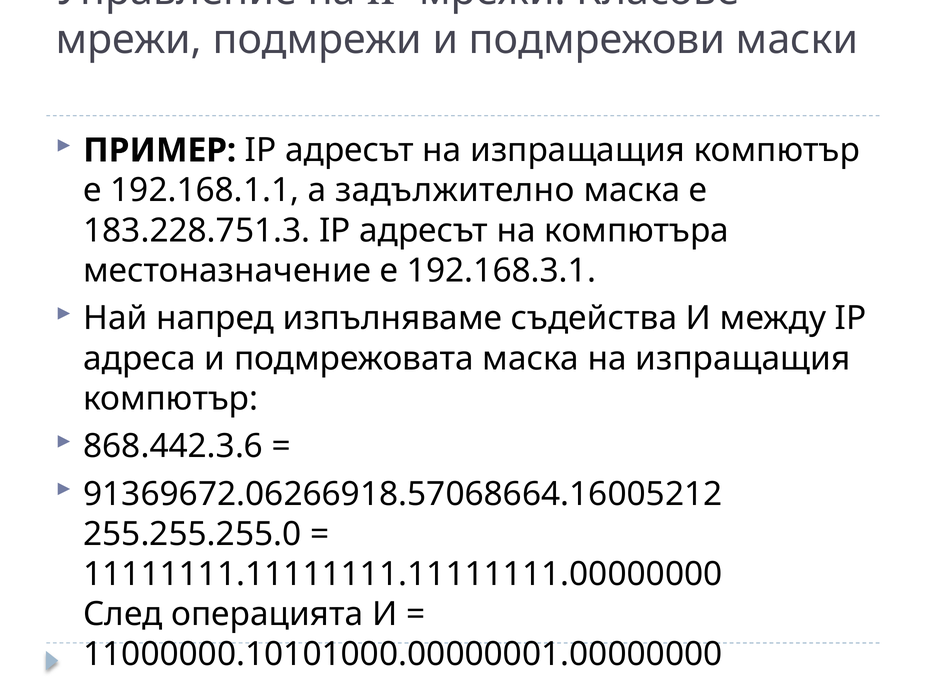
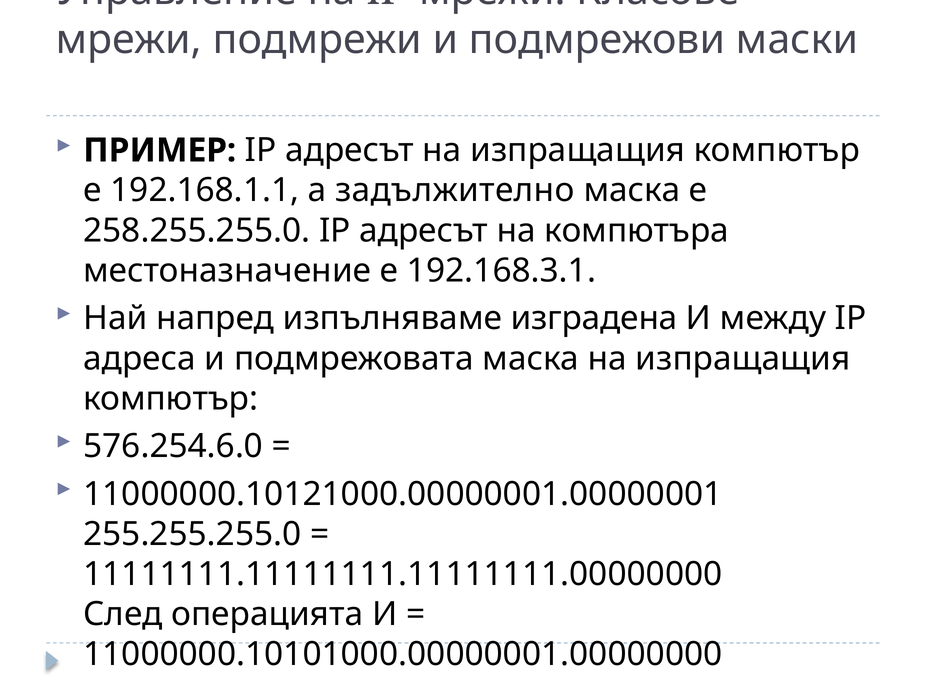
183.228.751.3: 183.228.751.3 -> 258.255.255.0 (197, 231)
съдейства: съдейства -> изградена (594, 319)
868.442.3.6: 868.442.3.6 -> 576.254.6.0 (173, 447)
91369672.06266918.57068664.16005212: 91369672.06266918.57068664.16005212 -> 11000000.10121000.00000001.00000001 (403, 495)
